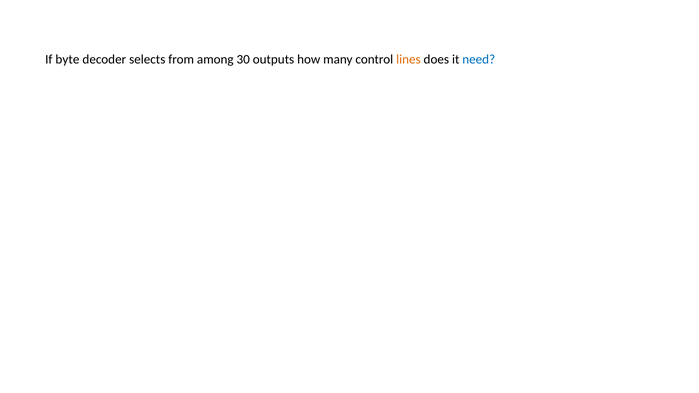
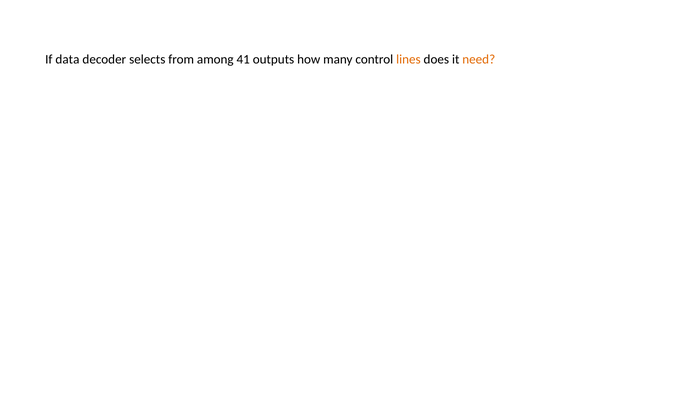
byte: byte -> data (67, 59)
30: 30 -> 41 (243, 59)
need colour: blue -> orange (479, 59)
